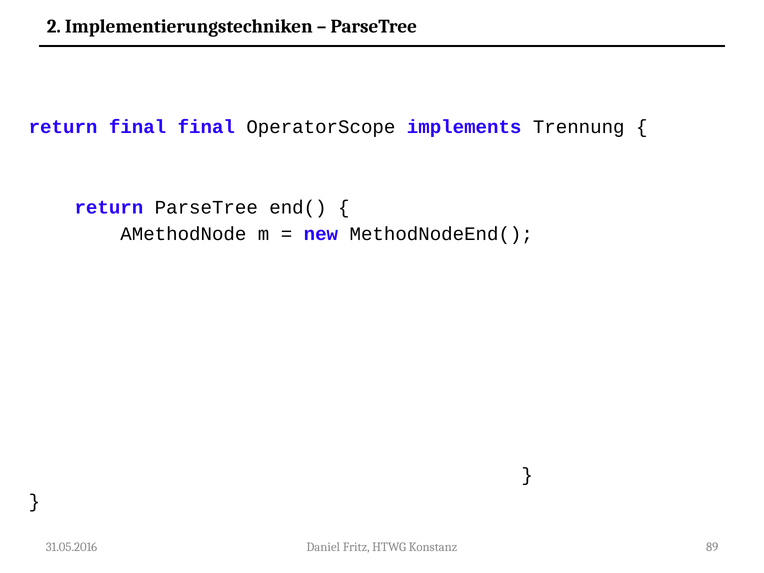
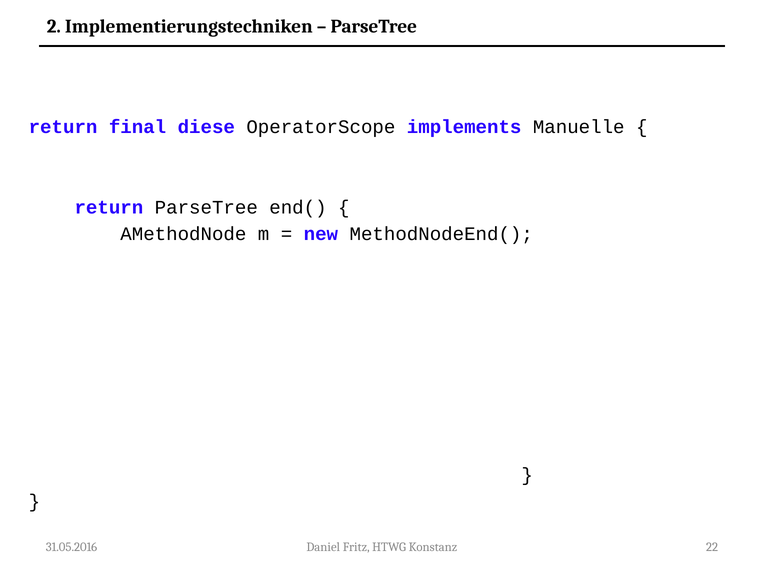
final final: final -> diese (206, 127)
Trennung: Trennung -> Manuelle (579, 127)
89: 89 -> 22 (712, 547)
